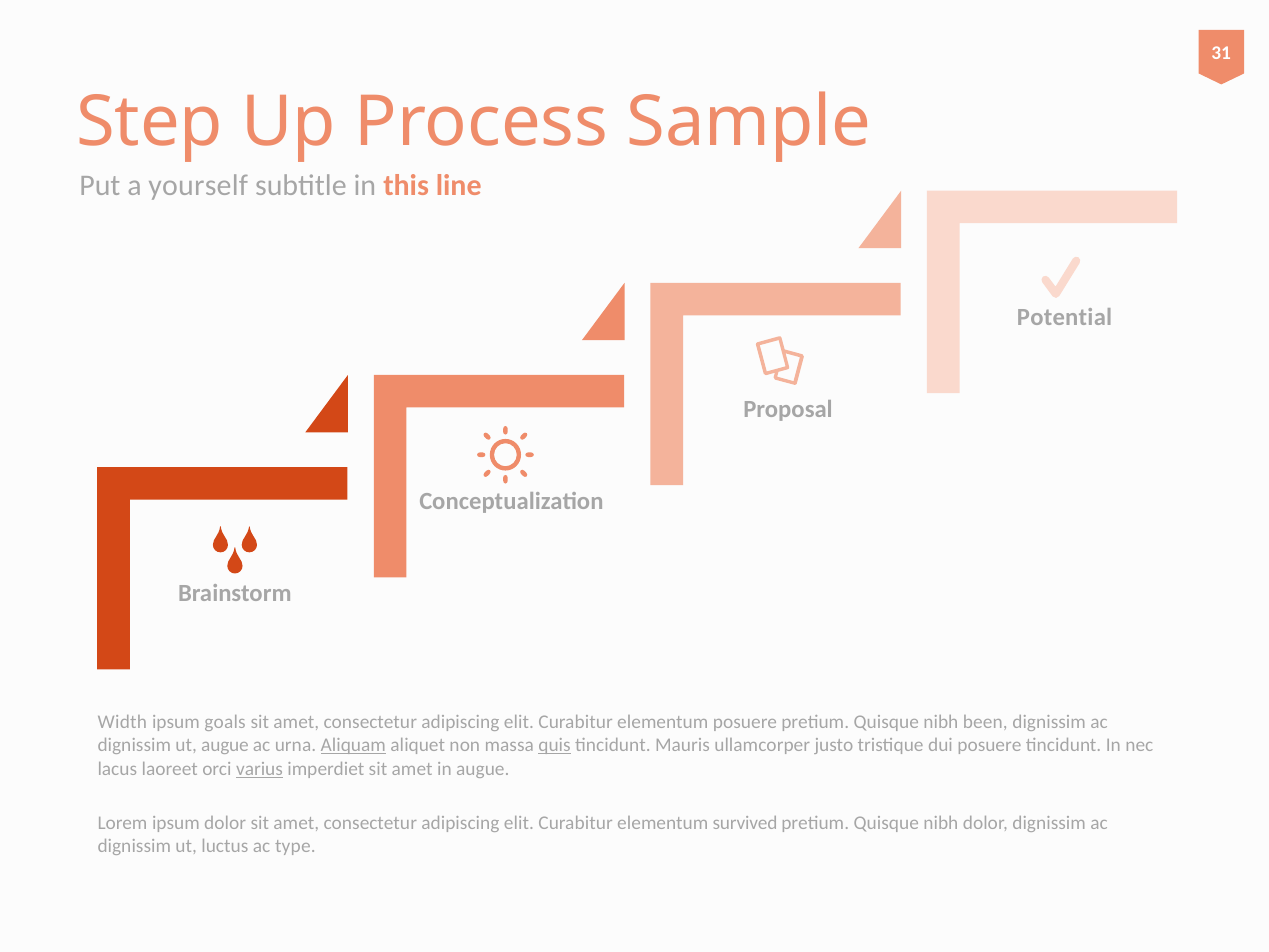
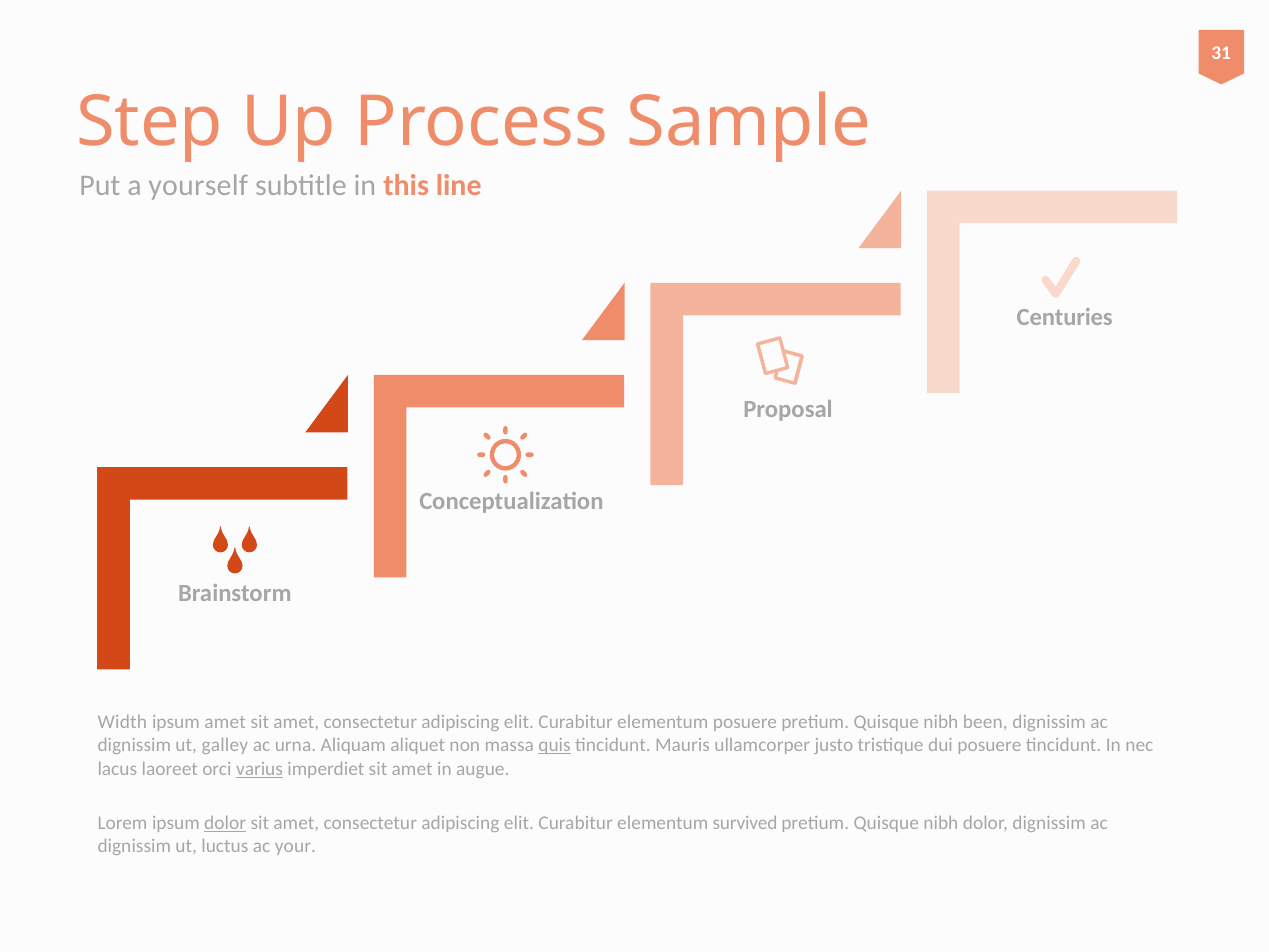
Potential: Potential -> Centuries (1065, 317)
ipsum goals: goals -> amet (225, 722)
ut augue: augue -> galley (225, 745)
Aliquam underline: present -> none (353, 745)
dolor underline: none -> present (225, 823)
type: type -> your (295, 846)
